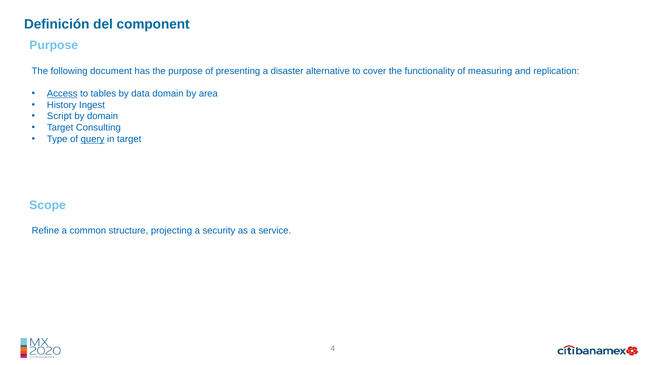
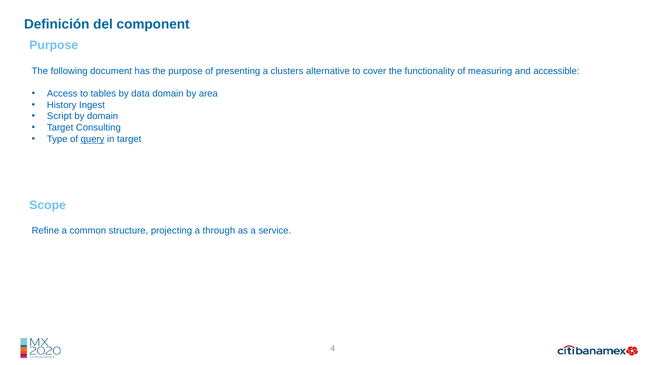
disaster: disaster -> clusters (287, 71)
replication: replication -> accessible (556, 71)
Access underline: present -> none (62, 94)
security: security -> through (219, 231)
